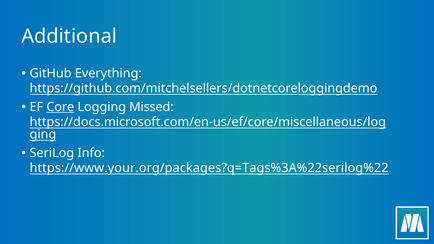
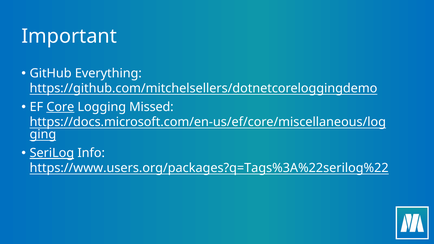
Additional: Additional -> Important (69, 36)
SeriLog underline: none -> present (52, 153)
https://www.your.org/packages?q=Tags%3A%22serilog%22: https://www.your.org/packages?q=Tags%3A%22serilog%22 -> https://www.users.org/packages?q=Tags%3A%22serilog%22 (209, 168)
